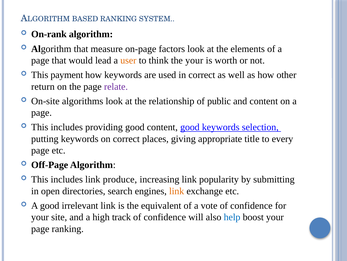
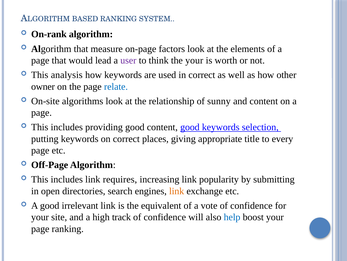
user colour: orange -> purple (128, 60)
payment: payment -> analysis (67, 75)
return: return -> owner (43, 86)
relate colour: purple -> blue (116, 86)
public: public -> sunny (219, 101)
produce: produce -> requires (120, 179)
